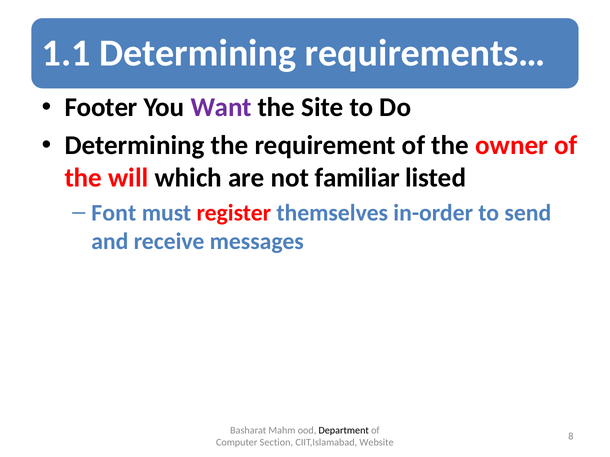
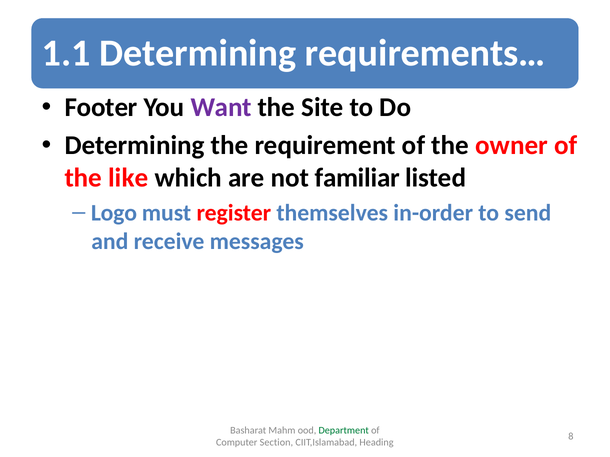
will: will -> like (128, 178)
Font: Font -> Logo (114, 213)
Department colour: black -> green (344, 431)
Website: Website -> Heading (377, 443)
